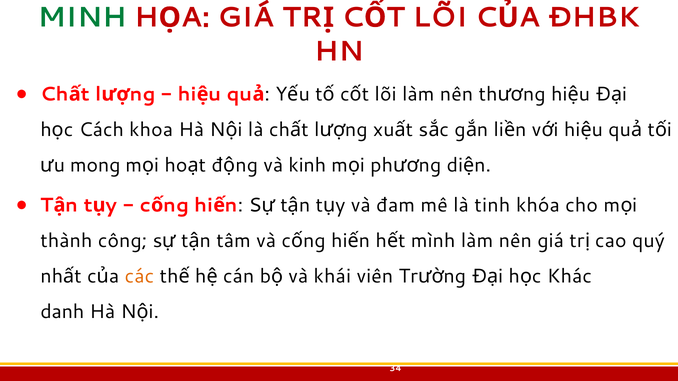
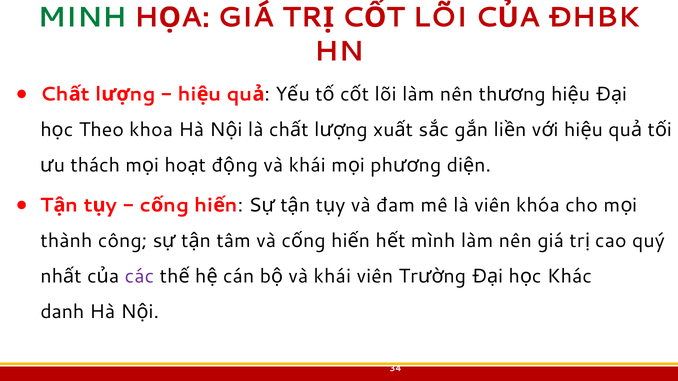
Cách: Cách -> Theo (101, 130)
mong: mong -> thách (95, 165)
kinh: kinh -> khái (307, 165)
là tinh: tinh -> viên (492, 205)
các colour: orange -> purple (139, 277)
